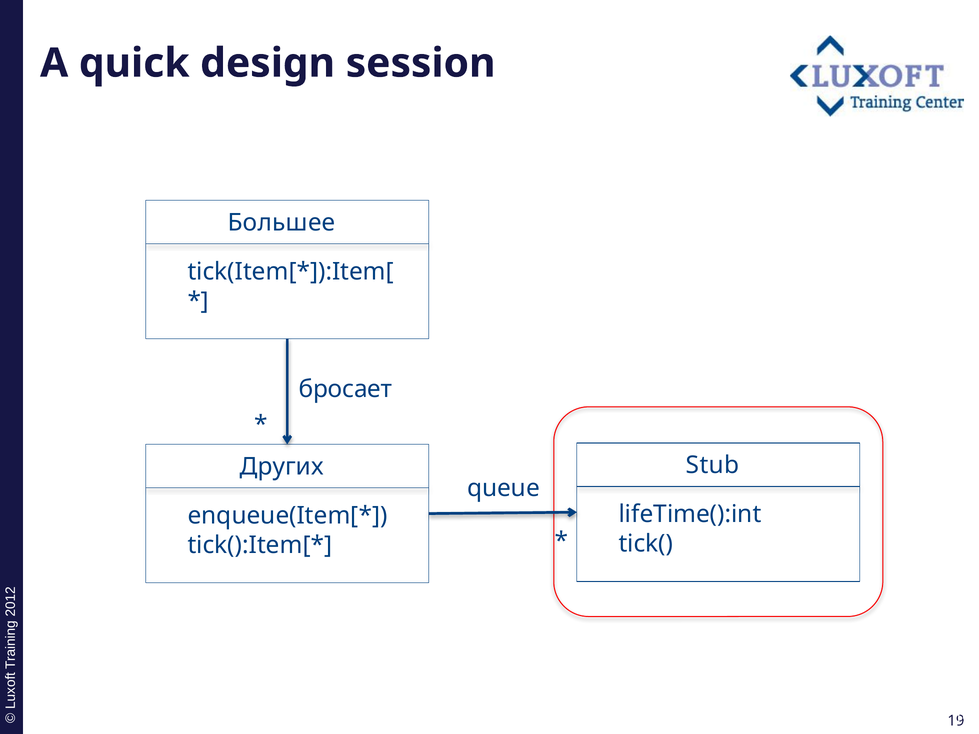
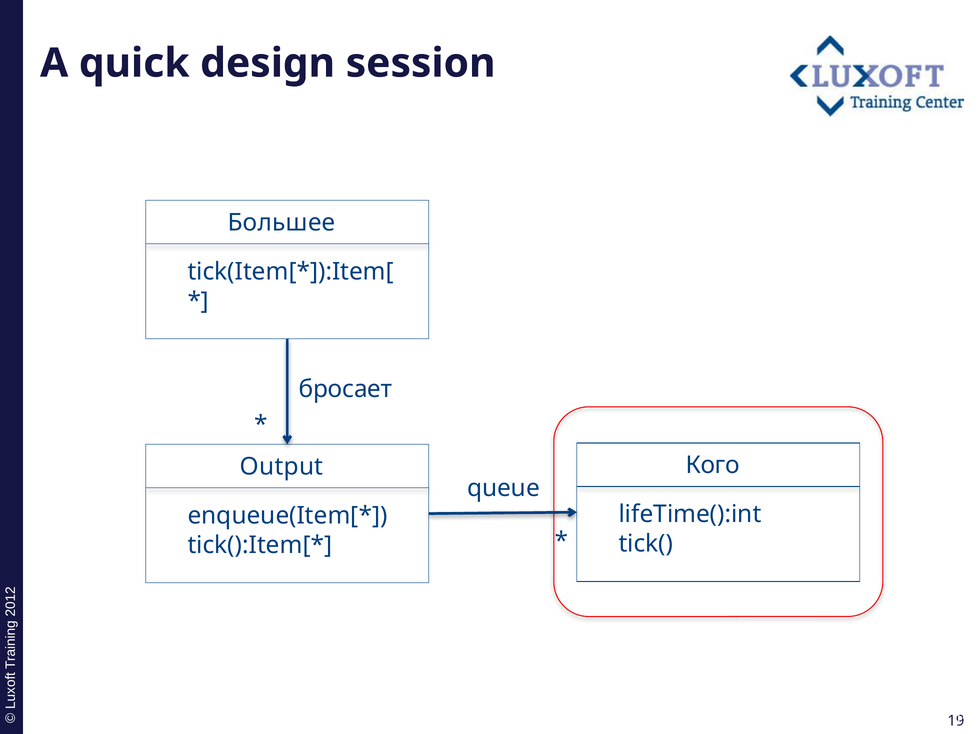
Stub: Stub -> Кого (713, 465)
Других: Других -> Output (282, 467)
